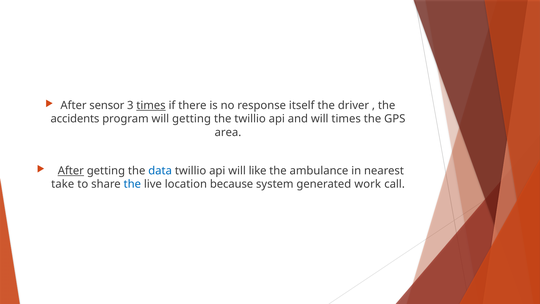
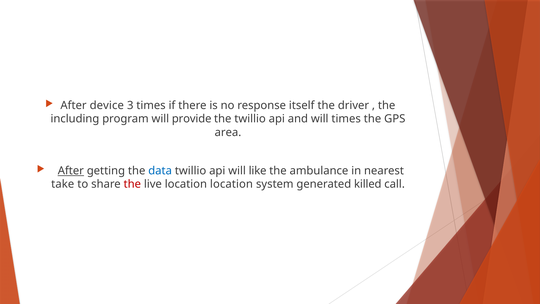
sensor: sensor -> device (107, 105)
times underline: present -> none (151, 105)
accidents: accidents -> including (75, 119)
will getting: getting -> provide (192, 119)
the colour: blue -> red (132, 184)
location because: because -> location (231, 184)
work: work -> killed (368, 184)
